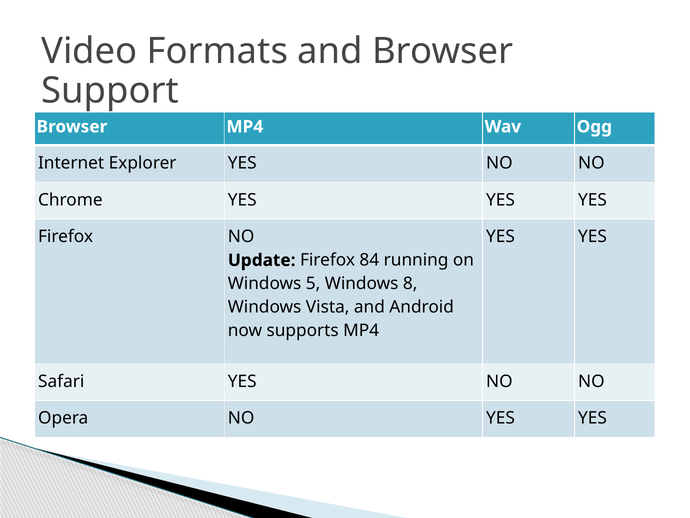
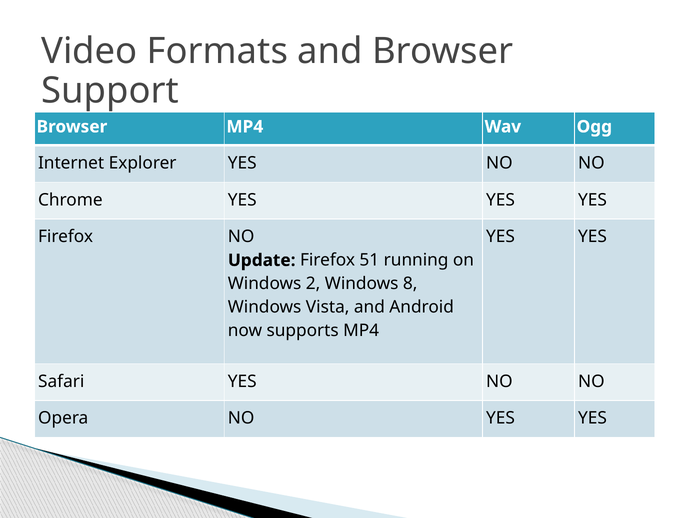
84: 84 -> 51 (369, 260)
5: 5 -> 2 (313, 284)
